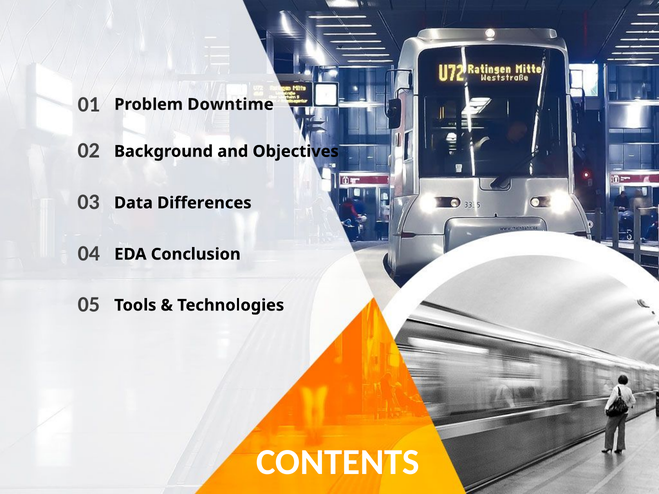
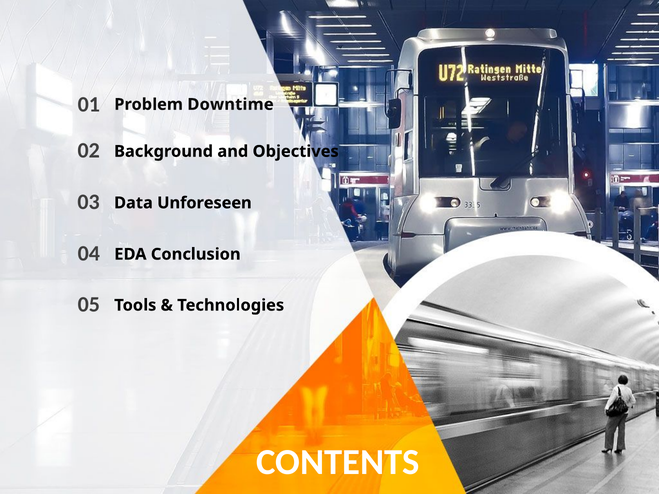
Differences: Differences -> Unforeseen (204, 203)
